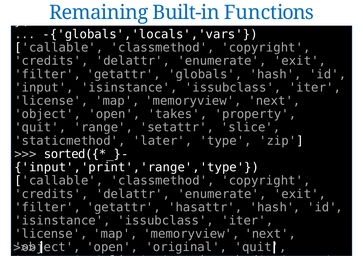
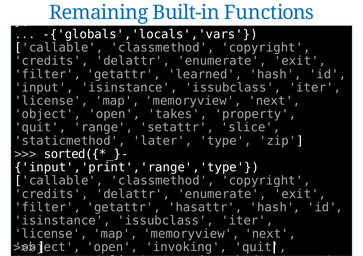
globals: globals -> learned (205, 74)
original: original -> invoking (186, 247)
